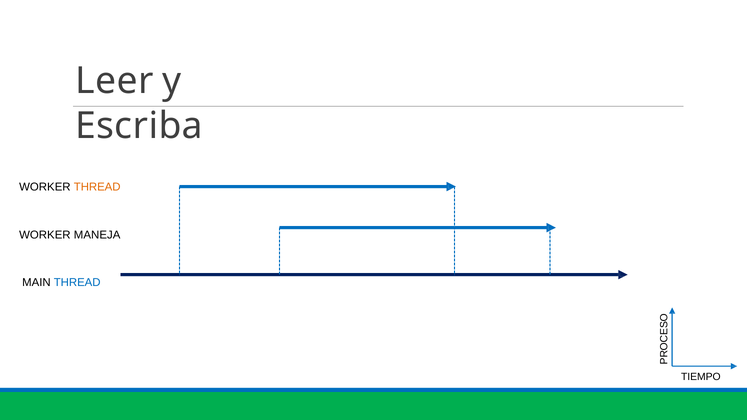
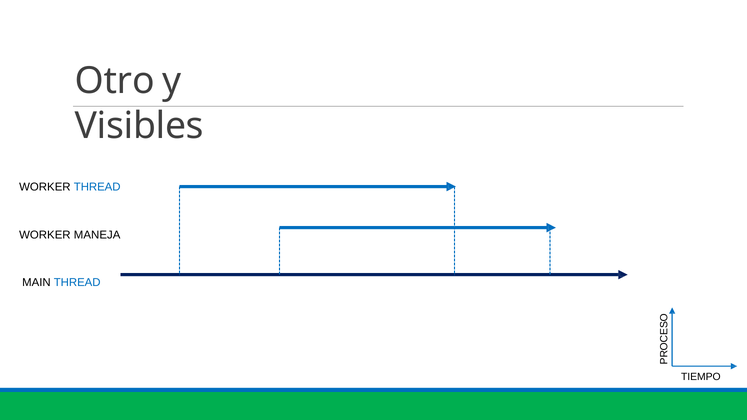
Leer: Leer -> Otro (115, 81)
Escriba: Escriba -> Visibles (139, 126)
THREAD colour: orange -> blue (97, 187)
